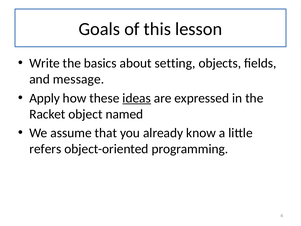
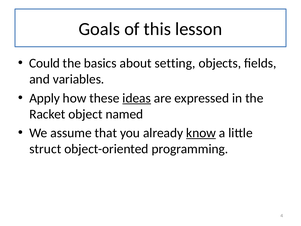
Write: Write -> Could (45, 63)
message: message -> variables (79, 79)
know underline: none -> present (201, 133)
refers: refers -> struct (45, 149)
